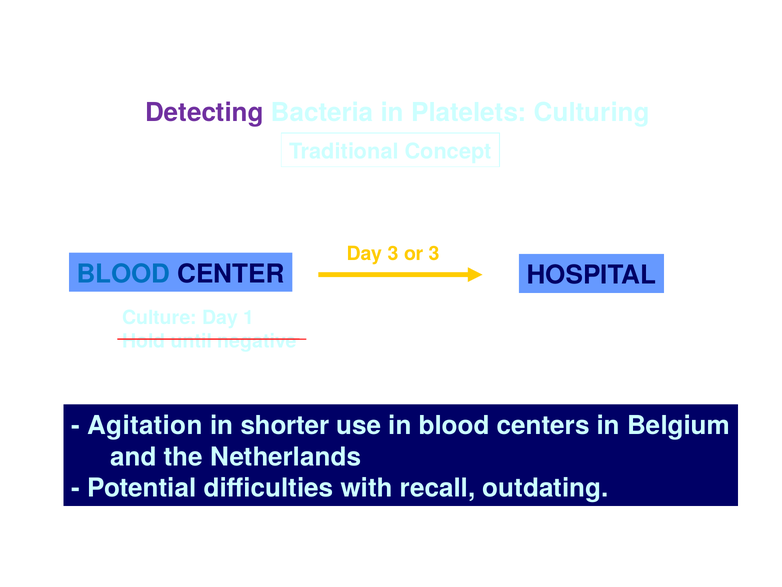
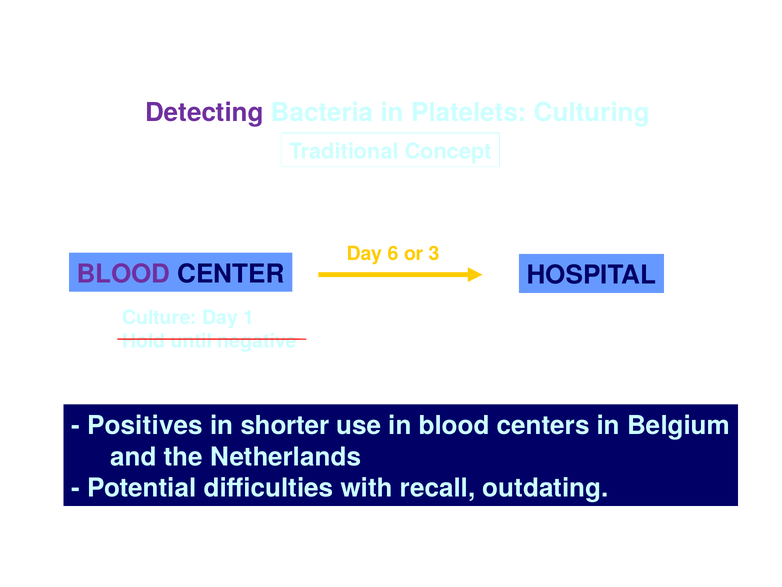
Day 3: 3 -> 6 (393, 253)
BLOOD colour: blue -> purple (123, 274)
Agitation: Agitation -> Positives (145, 425)
